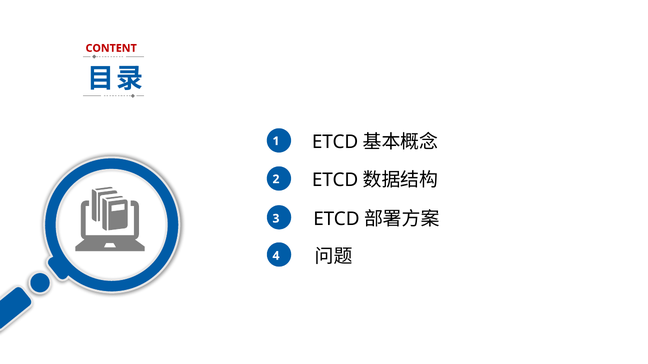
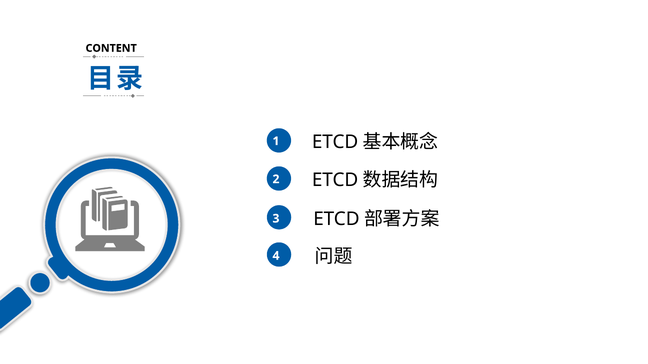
CONTENT colour: red -> black (111, 48)
